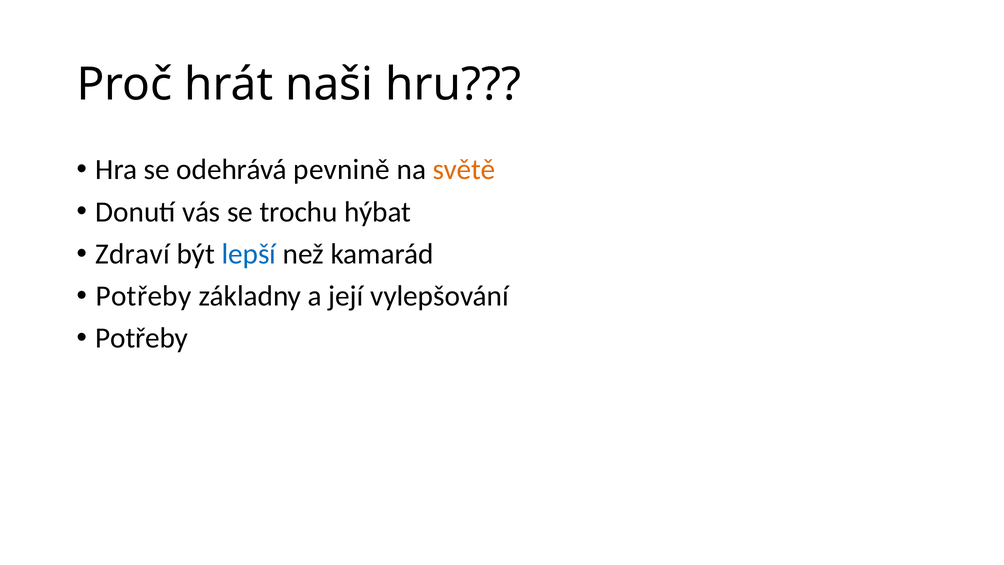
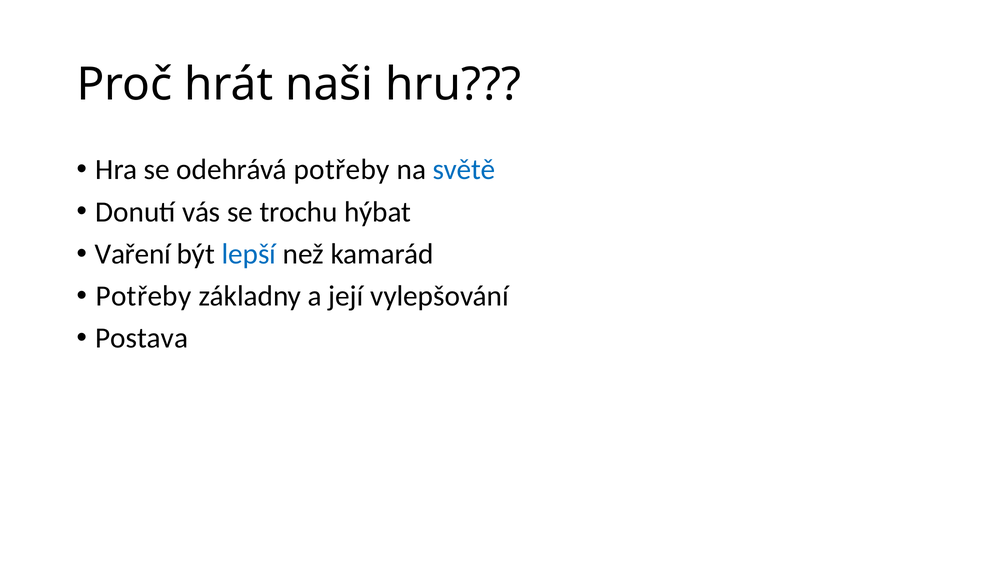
odehrává pevnině: pevnině -> potřeby (342, 170)
světě colour: orange -> blue (464, 170)
Zdraví: Zdraví -> Vaření (133, 254)
Potřeby: Potřeby -> Postava (142, 338)
